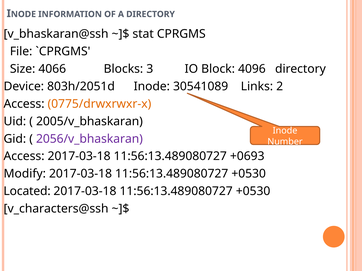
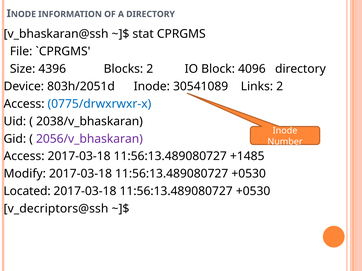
4066: 4066 -> 4396 (52, 69)
Blocks 3: 3 -> 2 (150, 69)
0775/drwxrwxr-x colour: orange -> blue (99, 104)
2005/v_bhaskaran: 2005/v_bhaskaran -> 2038/v_bhaskaran (89, 122)
+0693: +0693 -> +1485 (247, 157)
v_characters@ssh: v_characters@ssh -> v_decriptors@ssh (56, 209)
